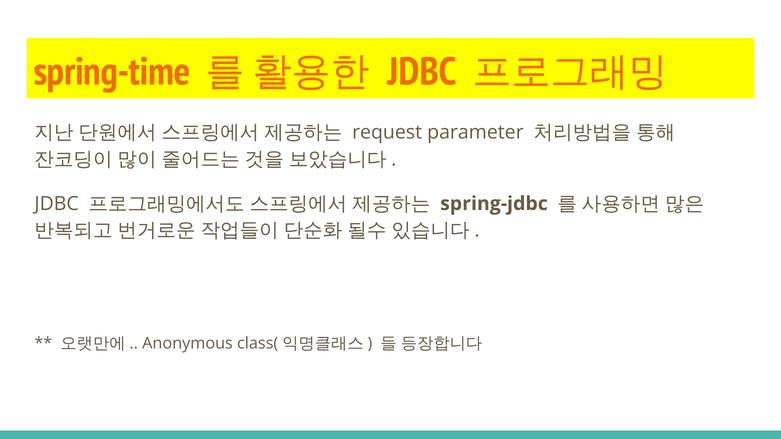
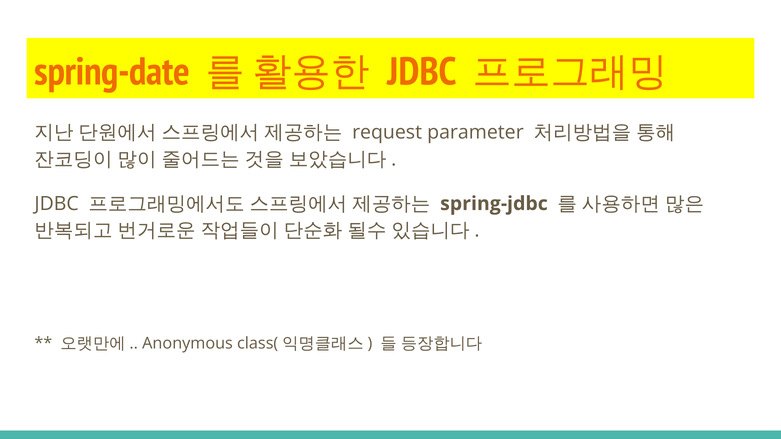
spring-time: spring-time -> spring-date (112, 72)
